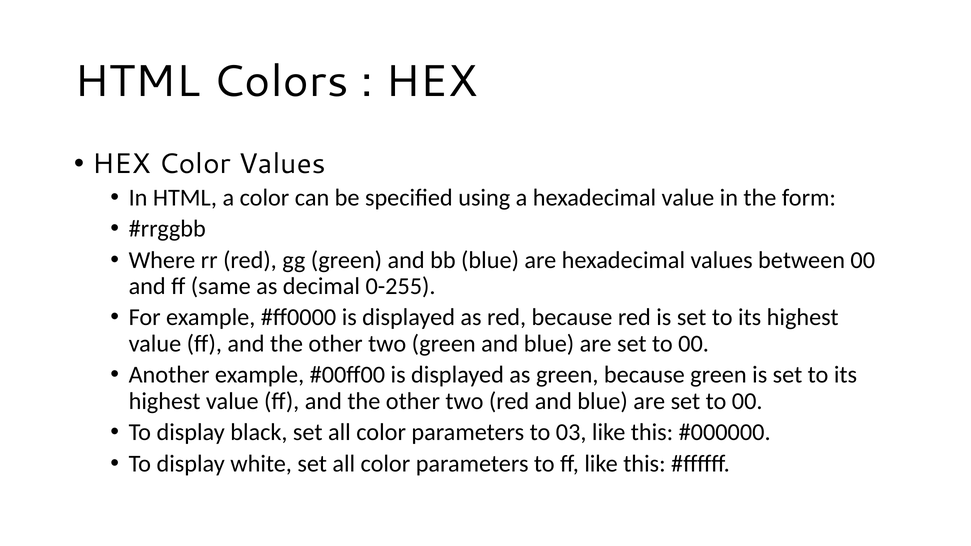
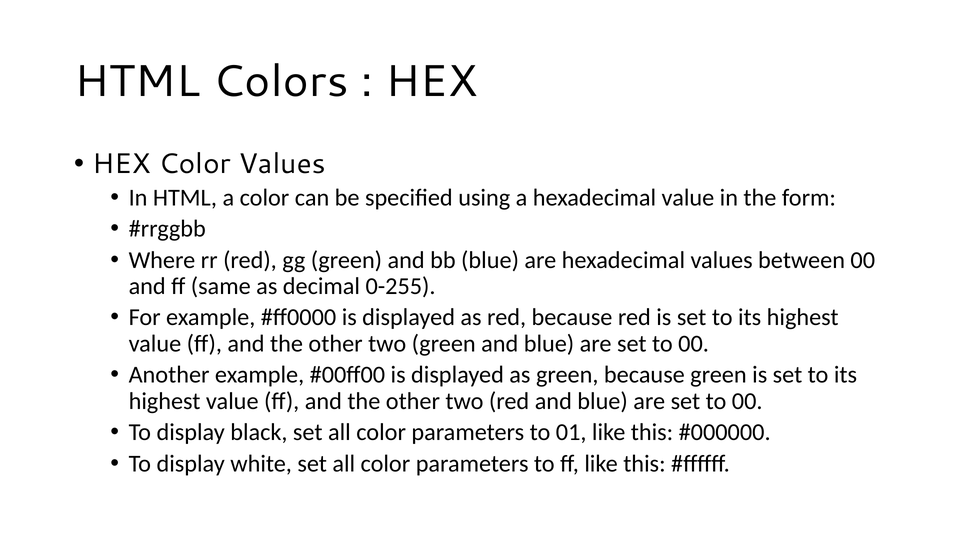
03: 03 -> 01 (571, 432)
